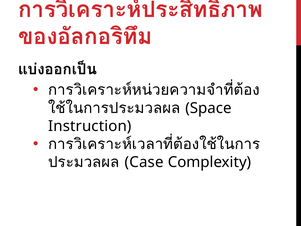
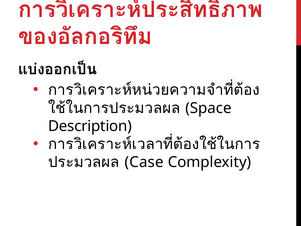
Instruction: Instruction -> Description (90, 126)
